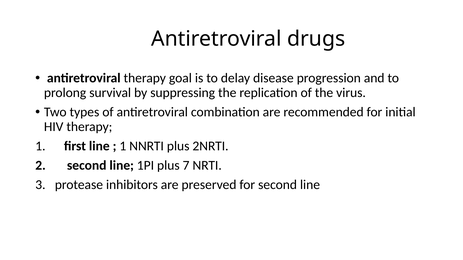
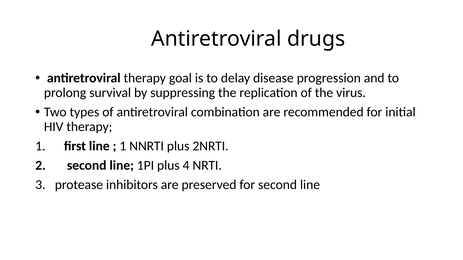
7: 7 -> 4 (186, 166)
